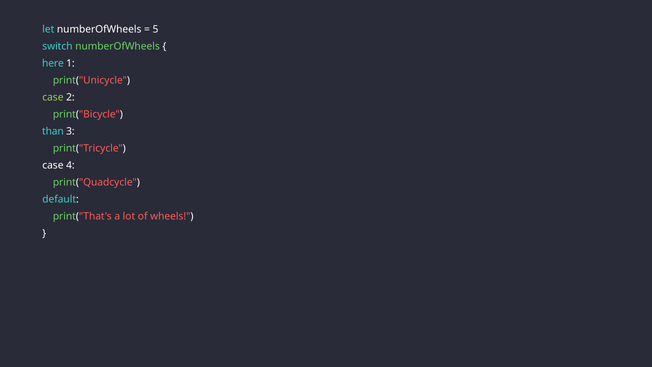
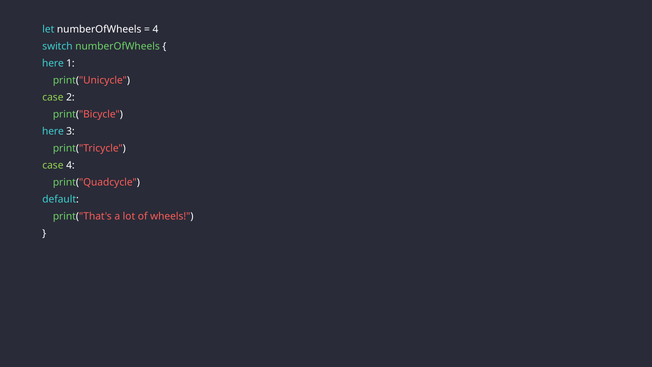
5: 5 -> 4 (155, 29)
than: than -> here (53, 131)
case colour: white -> light green (53, 165)
